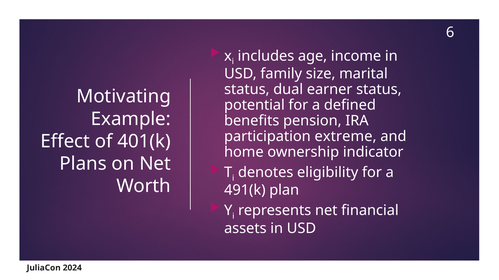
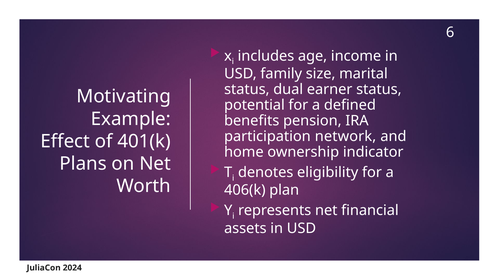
extreme: extreme -> network (346, 137)
491(k: 491(k -> 406(k (245, 191)
